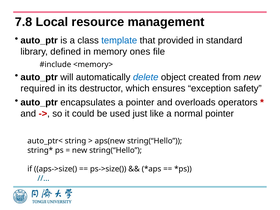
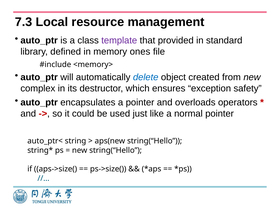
7.8: 7.8 -> 7.3 (24, 22)
template colour: blue -> purple (119, 40)
required: required -> complex (38, 88)
